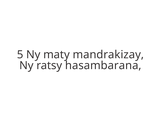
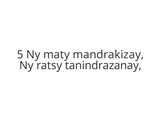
hasambarana: hasambarana -> tanindrazanay (103, 65)
